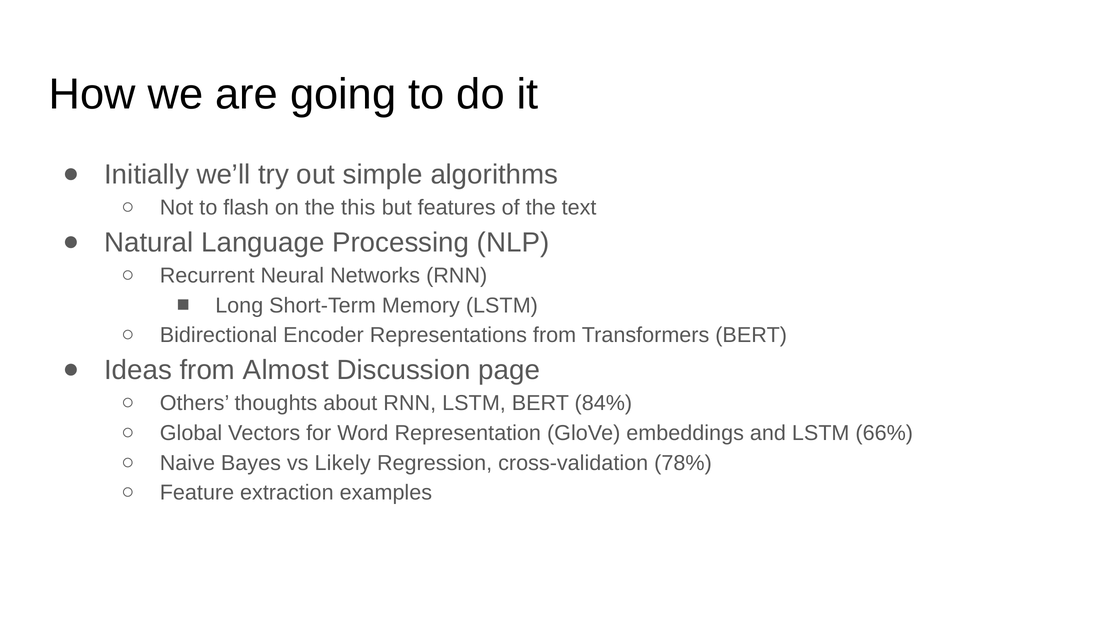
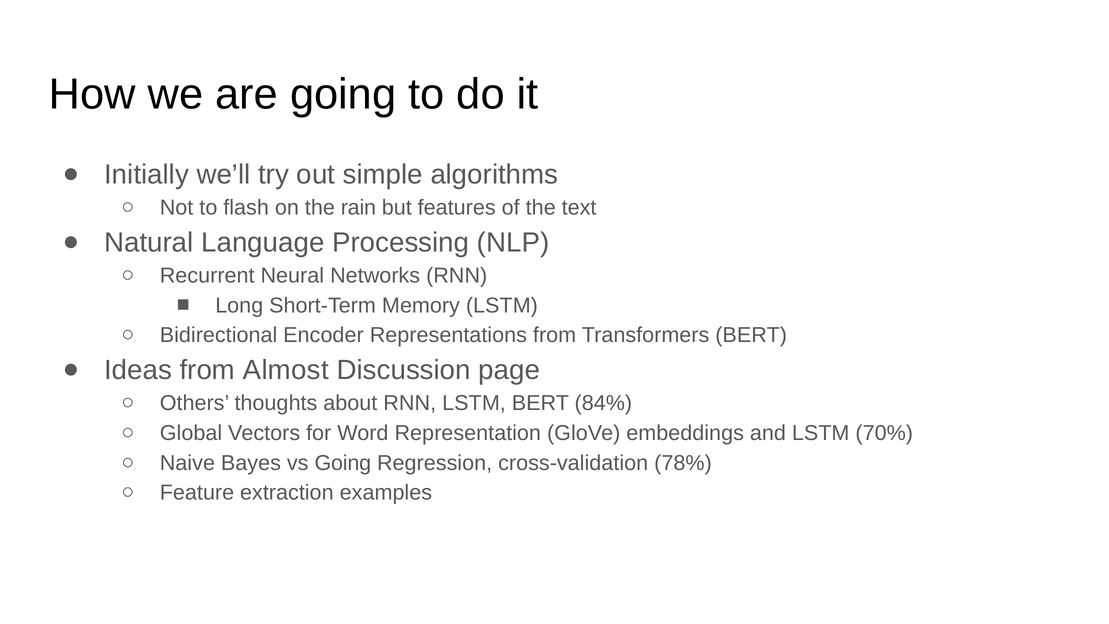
this: this -> rain (358, 207)
66%: 66% -> 70% (884, 433)
vs Likely: Likely -> Going (343, 463)
